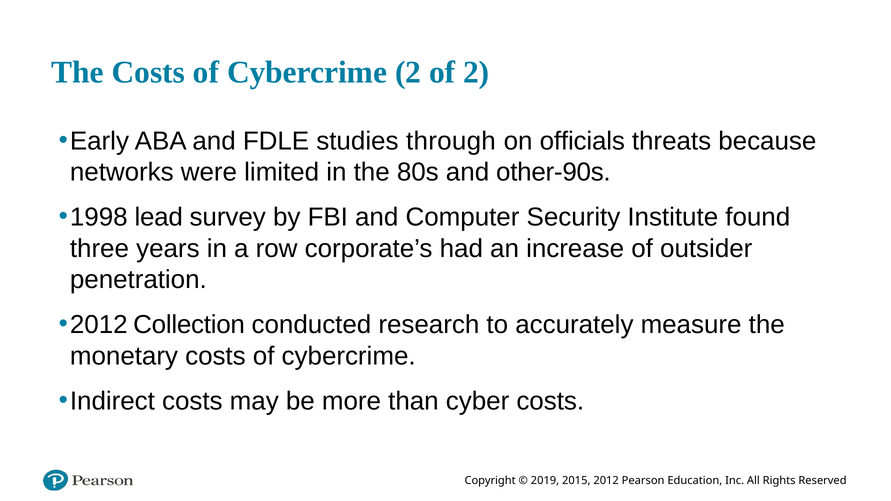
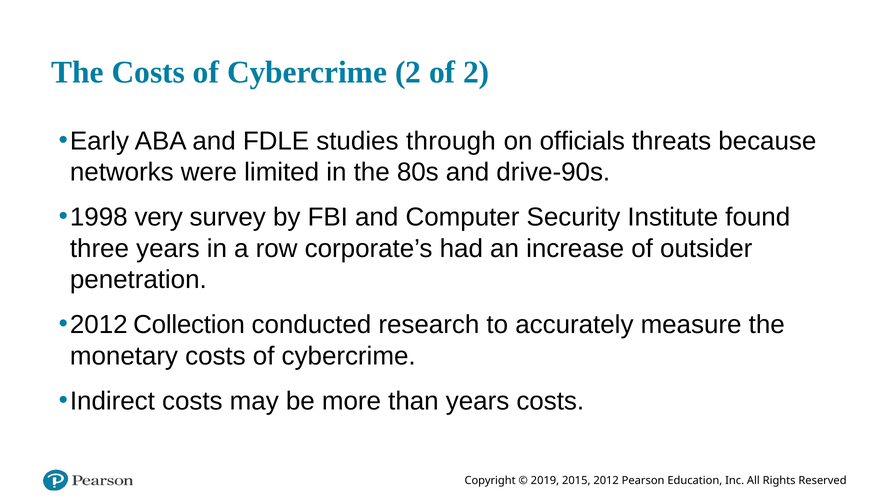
other-90s: other-90s -> drive-90s (553, 172)
lead: lead -> very (159, 217)
than cyber: cyber -> years (478, 401)
